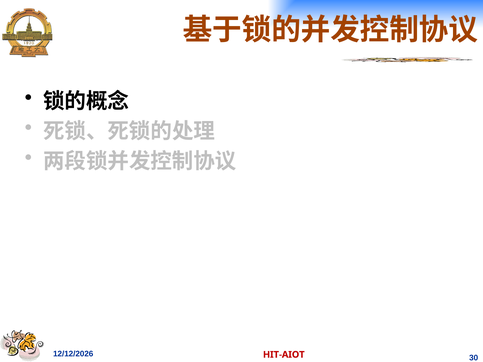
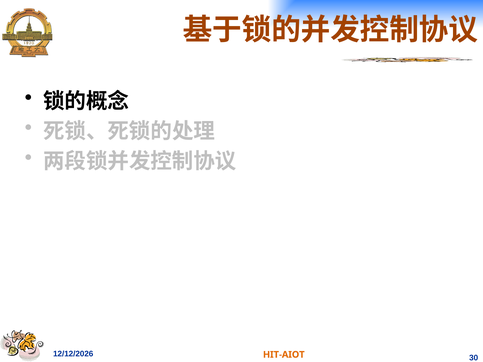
HIT-AIOT colour: red -> orange (284, 355)
